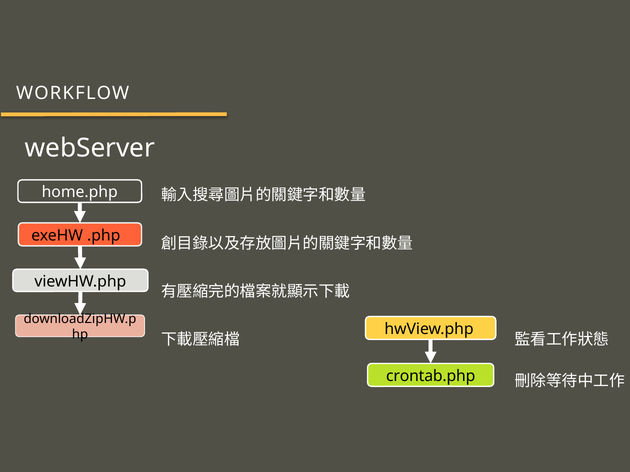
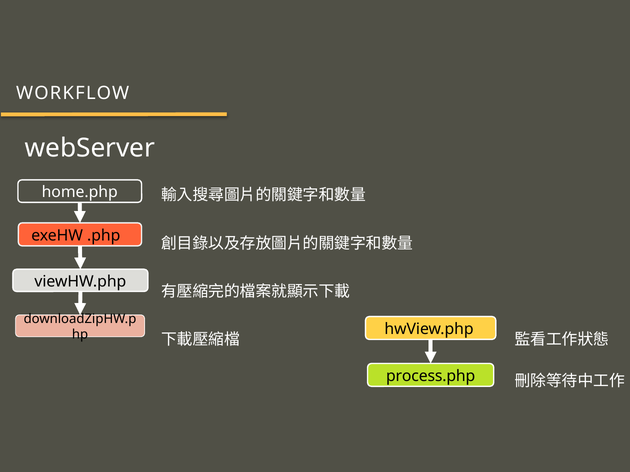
crontab.php: crontab.php -> process.php (431, 376)
